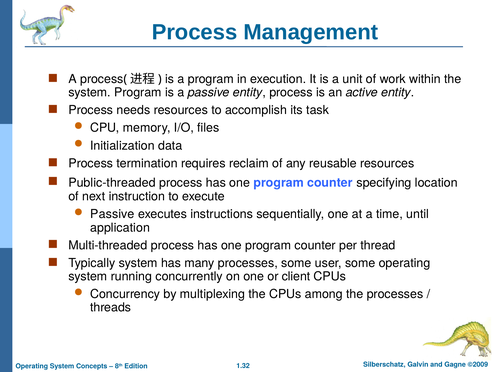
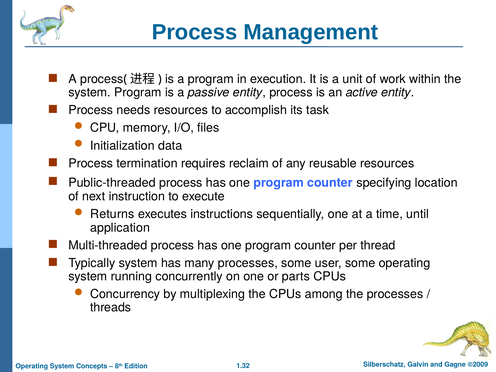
Passive: Passive -> Returns (112, 214)
client: client -> parts (296, 276)
